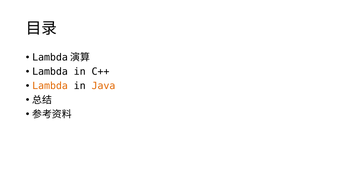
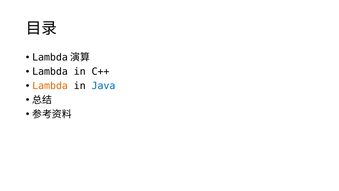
Java colour: orange -> blue (103, 86)
